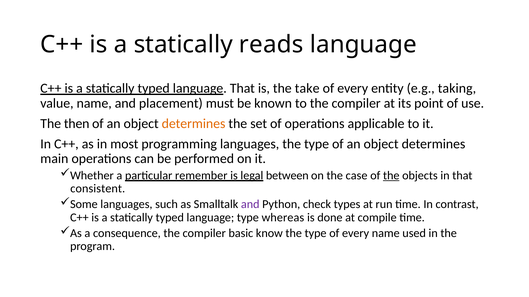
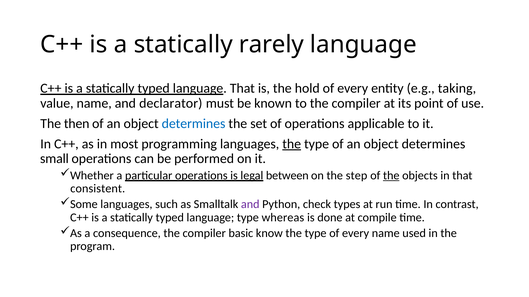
reads: reads -> rarely (271, 44)
take: take -> hold (307, 89)
placement: placement -> declarator (171, 103)
determines colour: orange -> blue (194, 124)
the underline: none -> present (292, 144)
main: main -> small (54, 159)
particular remember: remember -> operations (201, 176)
case: case -> step (357, 176)
